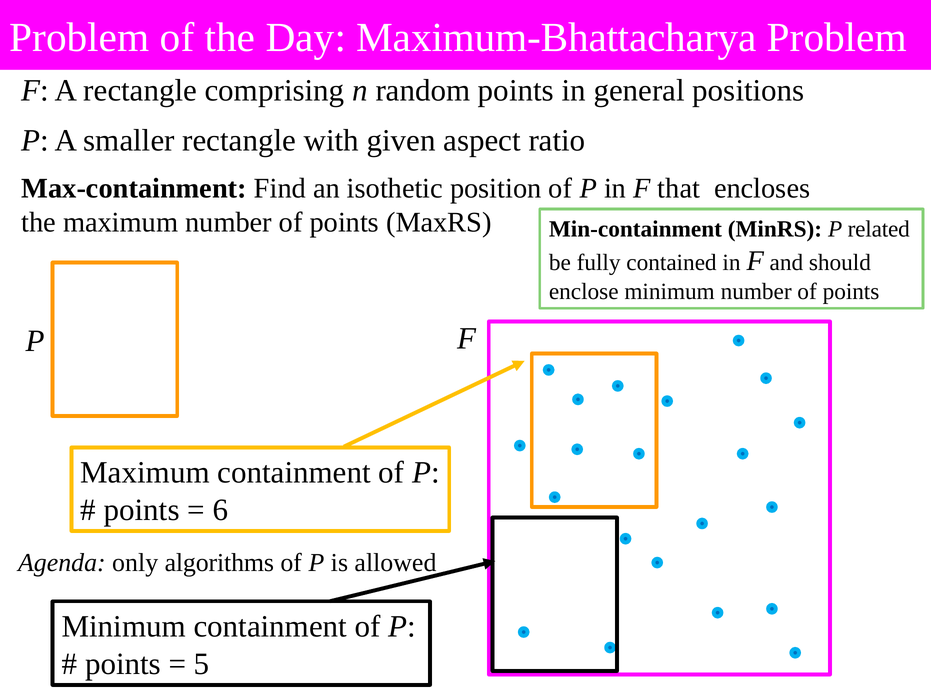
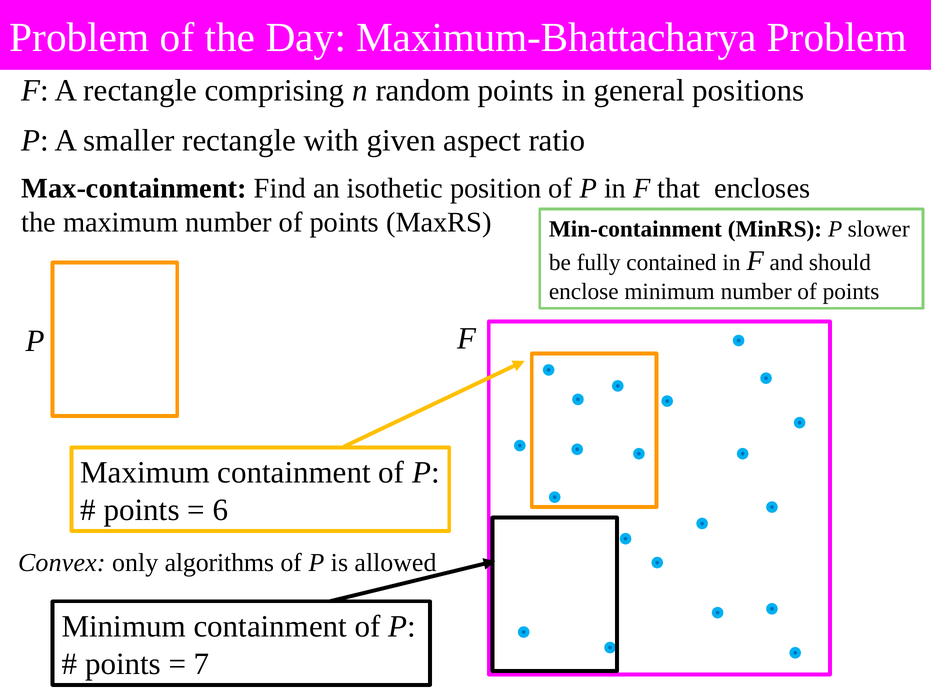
related: related -> slower (879, 229)
Agenda: Agenda -> Convex (62, 563)
5: 5 -> 7 (202, 664)
